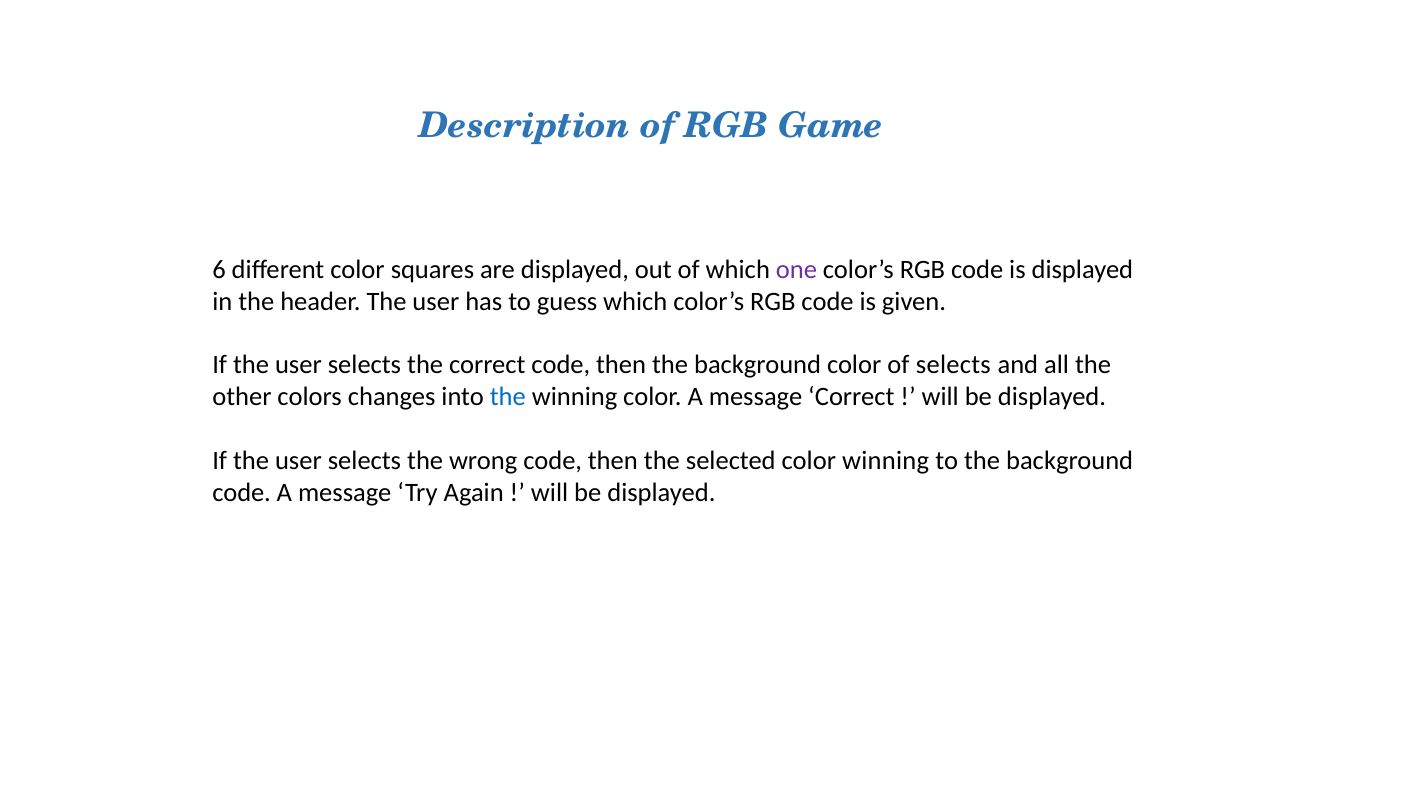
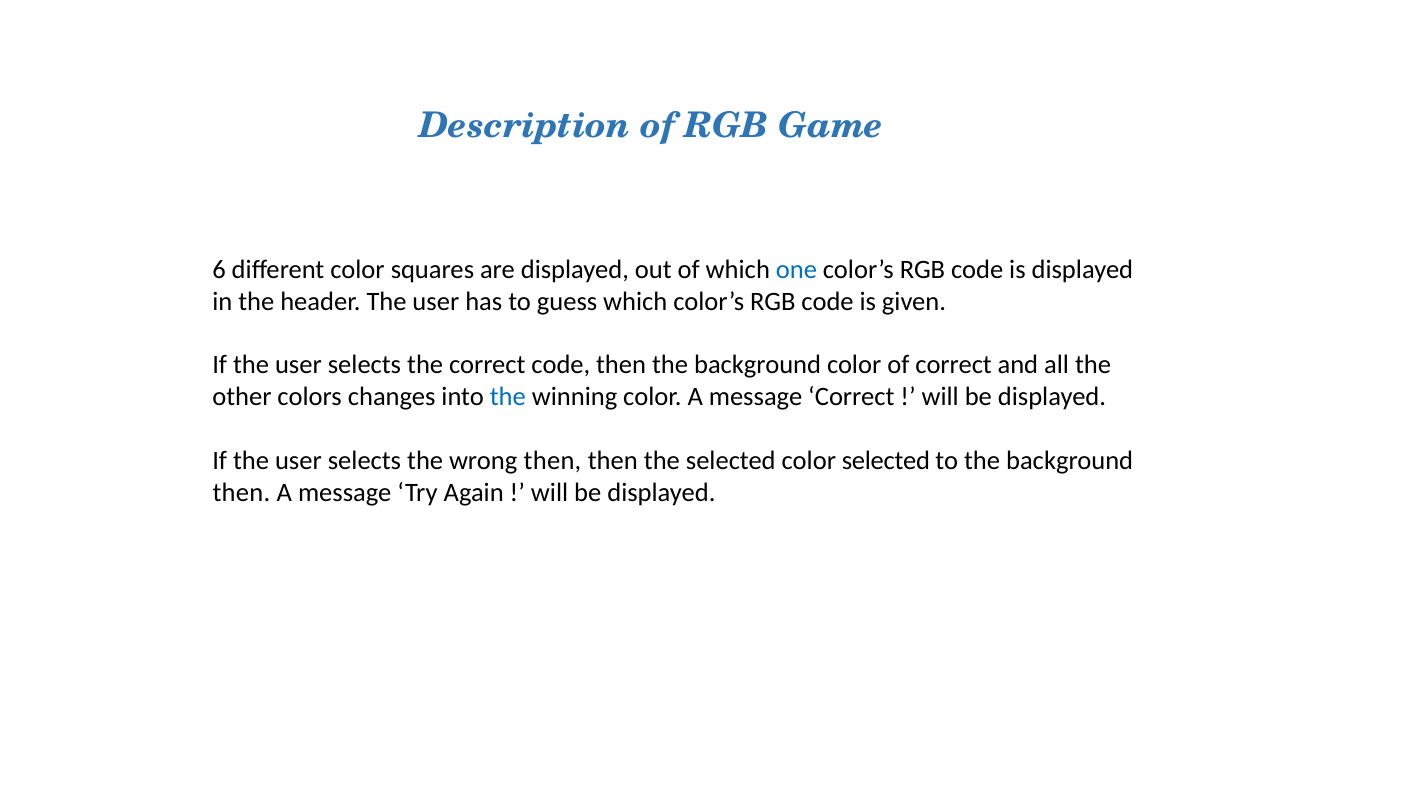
one colour: purple -> blue (796, 270)
of selects: selects -> correct (954, 365)
wrong code: code -> then (553, 461)
color winning: winning -> selected (886, 461)
code: code -> then (241, 493)
